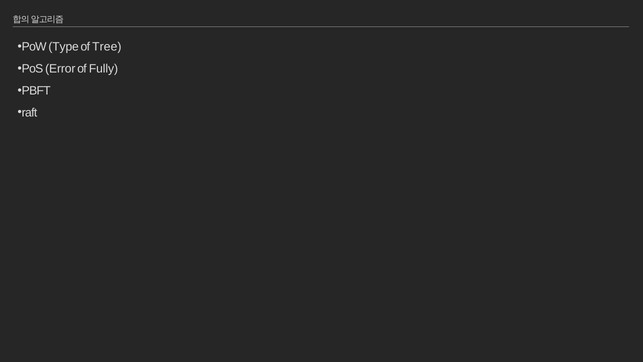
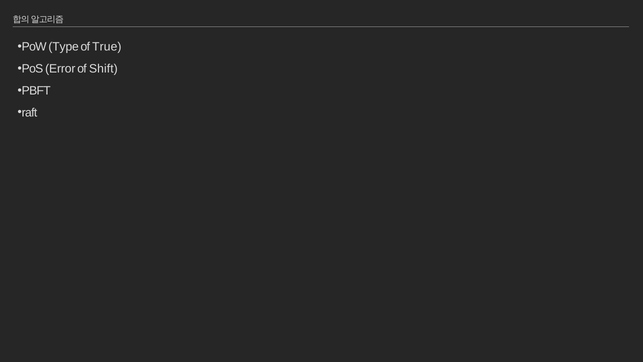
Tree: Tree -> True (107, 47)
Fully: Fully -> Shift (103, 69)
